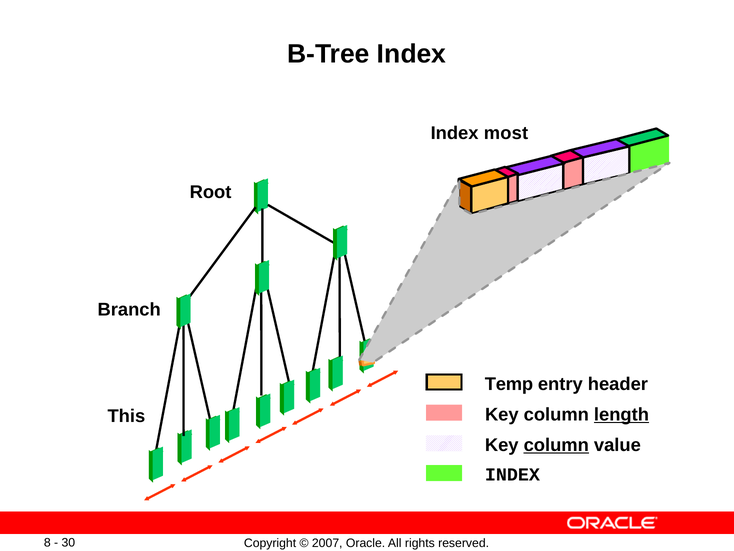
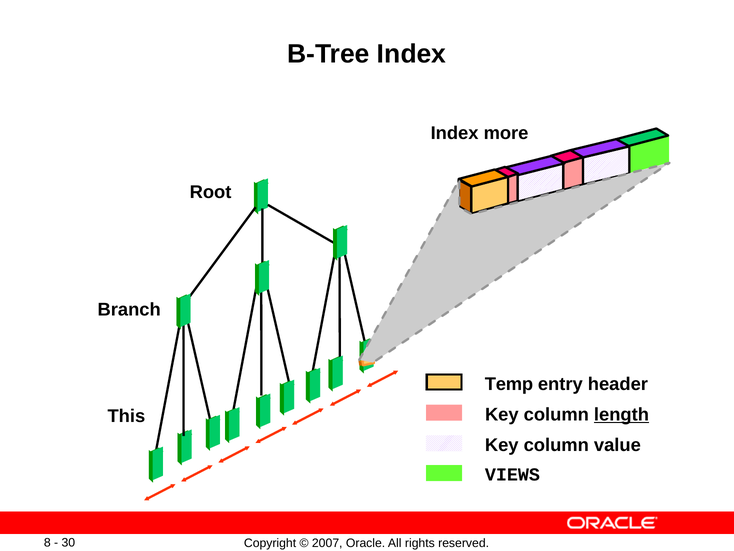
most: most -> more (506, 133)
column underline: present -> none (556, 445)
INDEX: INDEX -> VIEWS (512, 474)
